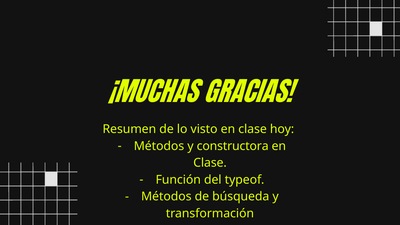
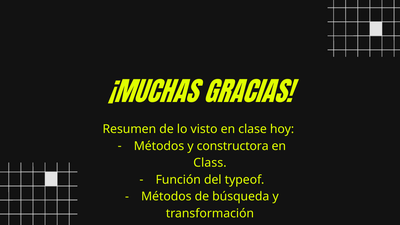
Clase: Clase -> Class (210, 163)
